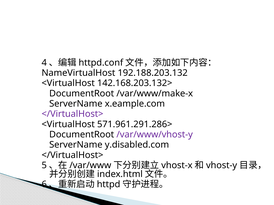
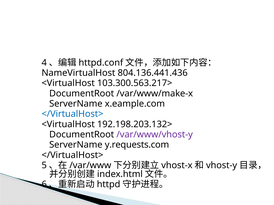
192.188.203.132: 192.188.203.132 -> 804.136.441.436 (153, 73)
142.168.203.132>: 142.168.203.132> -> 103.300.563.217> (135, 83)
</VirtualHost> colour: purple -> blue (72, 114)
571.961.291.286>: 571.961.291.286> -> 192.198.203.132> (135, 125)
y.disabled.com: y.disabled.com -> y.requests.com (137, 145)
